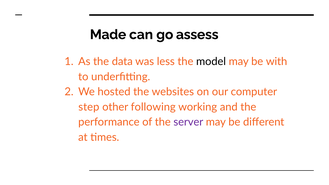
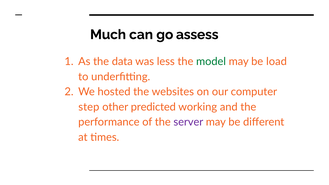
Made: Made -> Much (108, 35)
model colour: black -> green (211, 62)
with: with -> load (277, 62)
following: following -> predicted (153, 107)
